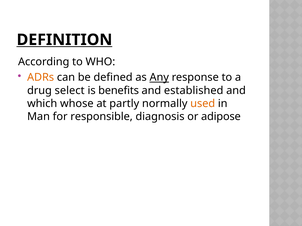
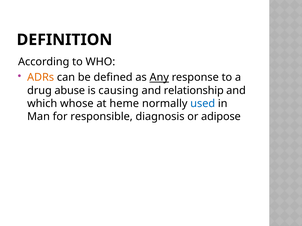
DEFINITION underline: present -> none (64, 40)
select: select -> abuse (70, 91)
benefits: benefits -> causing (119, 91)
established: established -> relationship (194, 91)
partly: partly -> heme (124, 104)
used colour: orange -> blue (203, 104)
